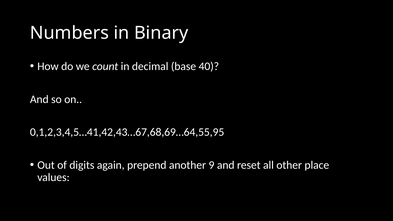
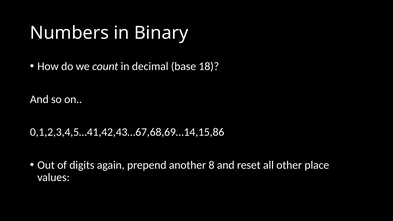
40: 40 -> 18 (209, 66)
0,1,2,3,4,5…41,42,43…67,68,69…64,55,95: 0,1,2,3,4,5…41,42,43…67,68,69…64,55,95 -> 0,1,2,3,4,5…41,42,43…67,68,69…14,15,86 (127, 132)
9: 9 -> 8 (211, 165)
